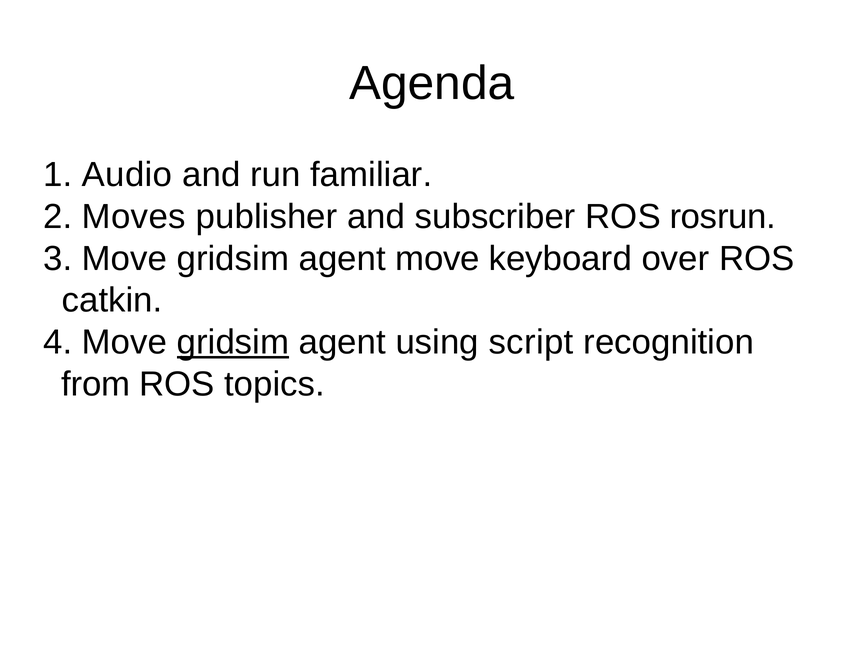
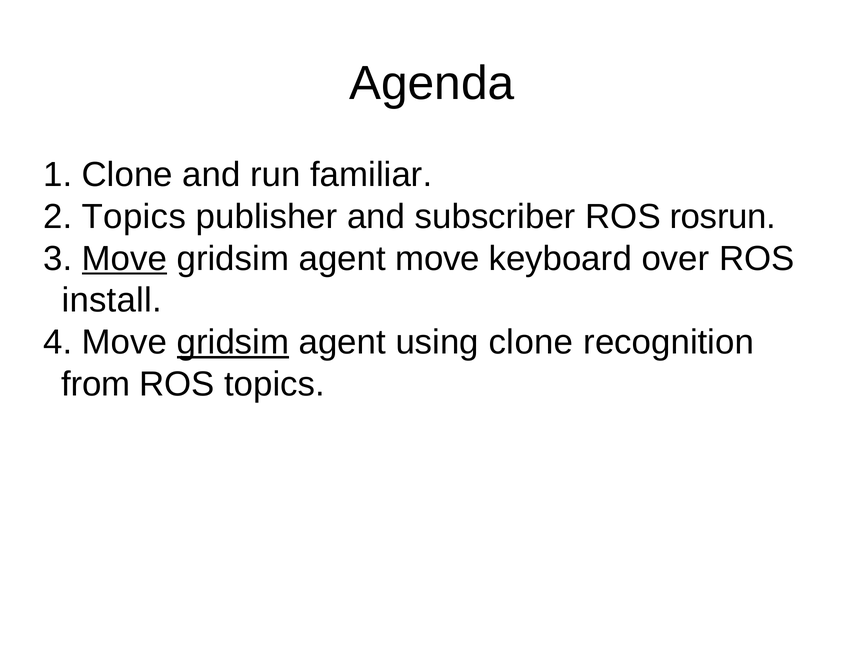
Audio: Audio -> Clone (127, 175)
Moves: Moves -> Topics (134, 217)
Move underline: none -> present (124, 259)
catkin: catkin -> install (112, 300)
using script: script -> clone (531, 342)
